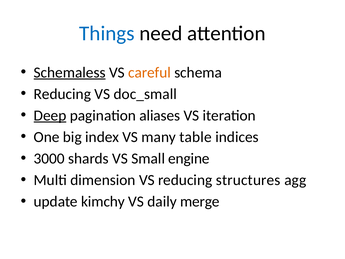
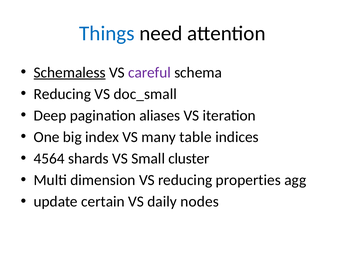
careful colour: orange -> purple (150, 72)
Deep underline: present -> none (50, 115)
3000: 3000 -> 4564 (49, 158)
engine: engine -> cluster (189, 158)
structures: structures -> properties (248, 180)
kimchy: kimchy -> certain (103, 201)
merge: merge -> nodes (200, 201)
